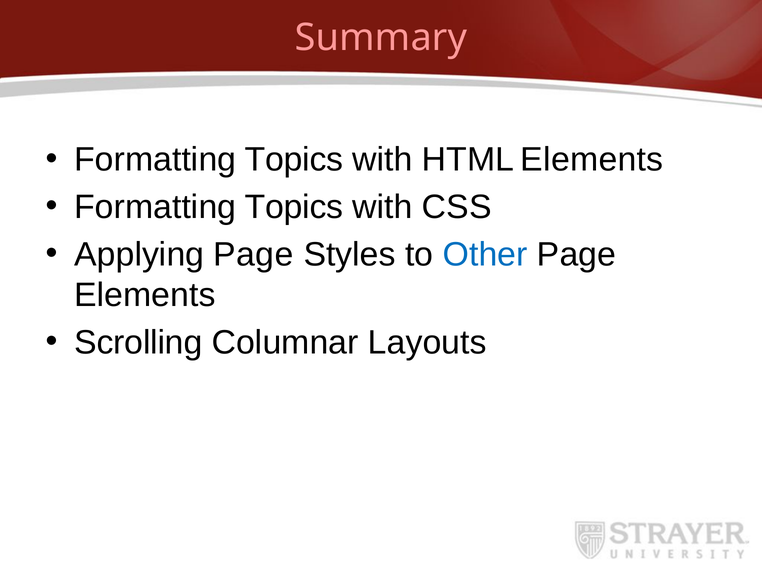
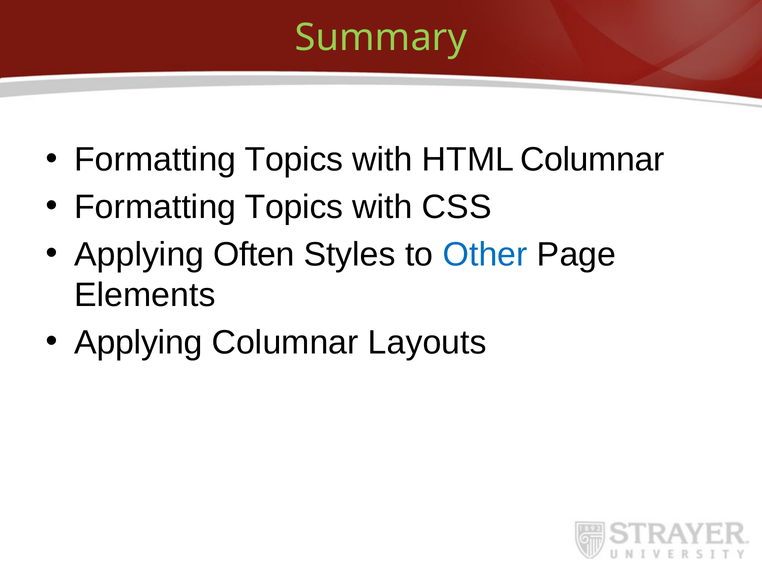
Summary colour: pink -> light green (381, 38)
HTML Elements: Elements -> Columnar (592, 160)
Applying Page: Page -> Often (254, 255)
Scrolling: Scrolling -> Applying (138, 343)
